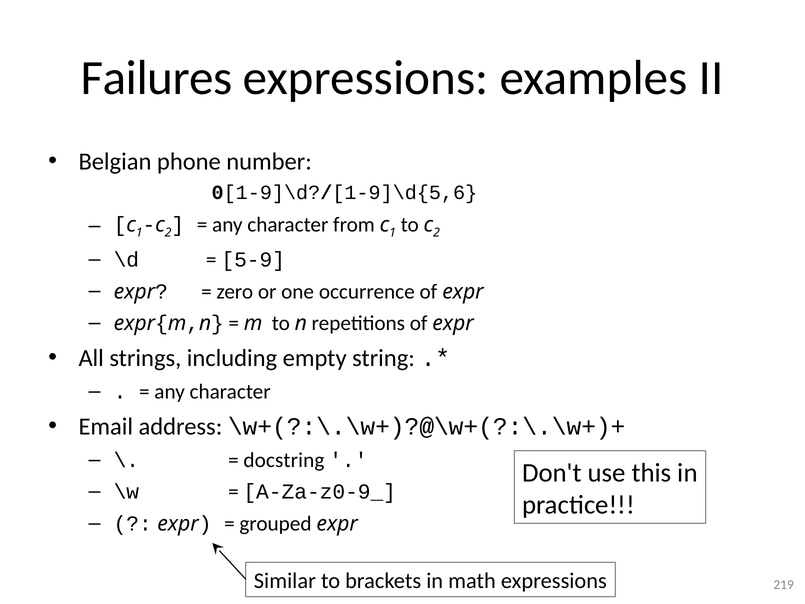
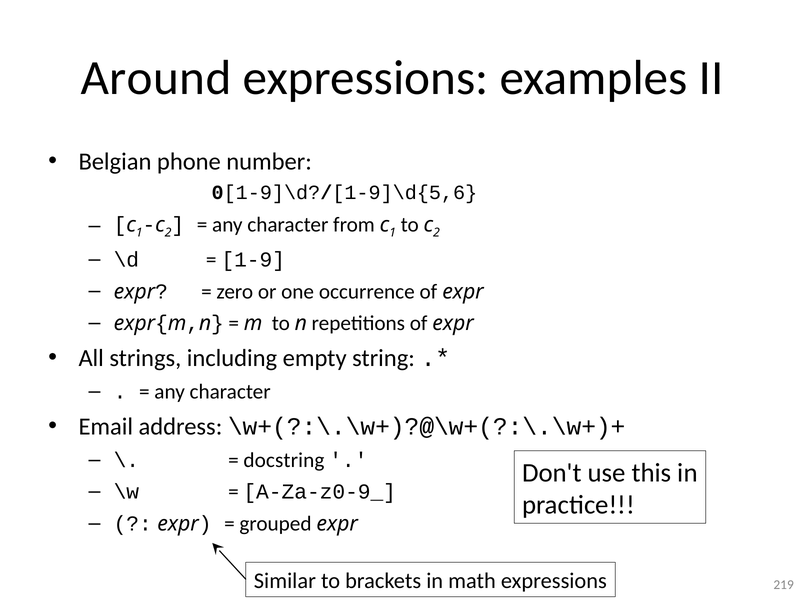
Failures: Failures -> Around (156, 78)
5-9: 5-9 -> 1-9 (253, 260)
